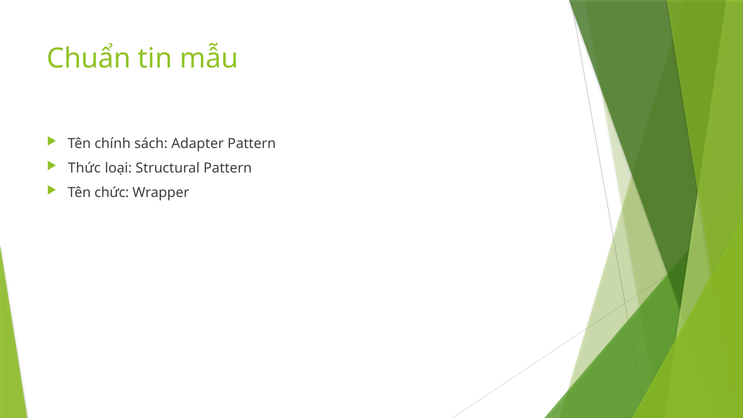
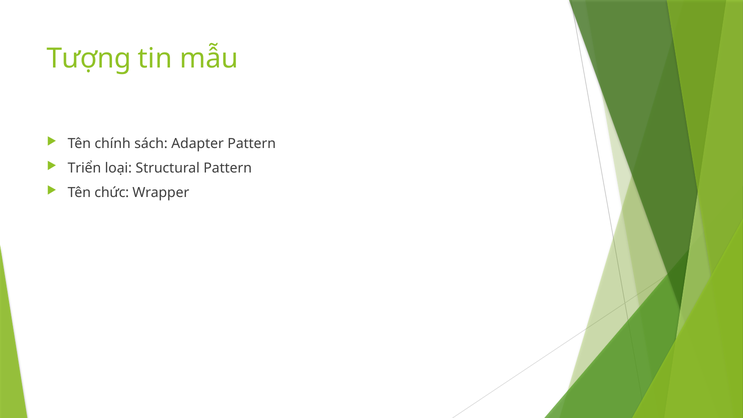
Chuẩn: Chuẩn -> Tượng (89, 59)
Thức: Thức -> Triển (84, 168)
